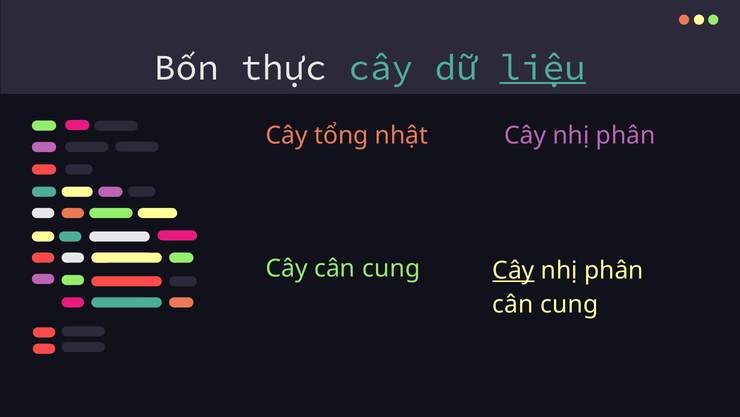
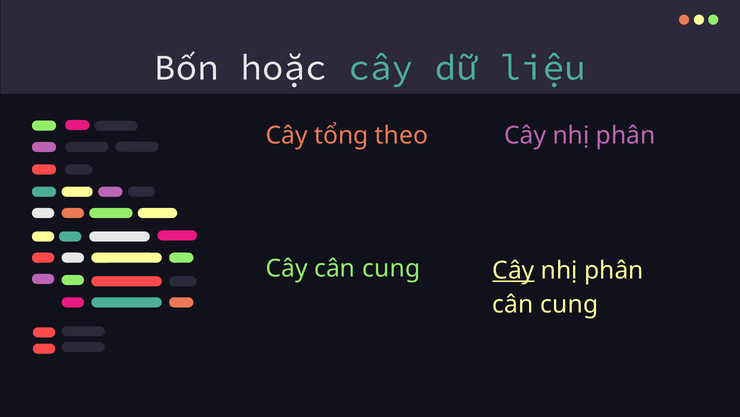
thực: thực -> hoặc (283, 68)
liệu underline: present -> none (543, 68)
nhật: nhật -> theo (401, 135)
